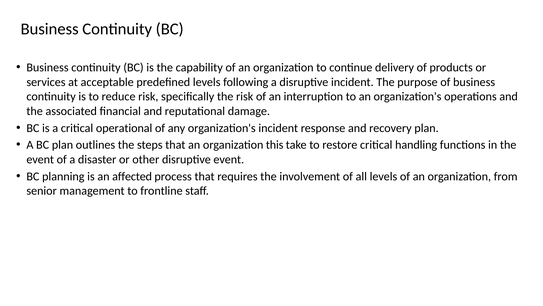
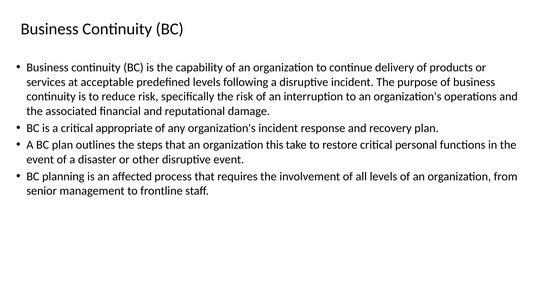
operational: operational -> appropriate (124, 128)
handling: handling -> personal (416, 145)
